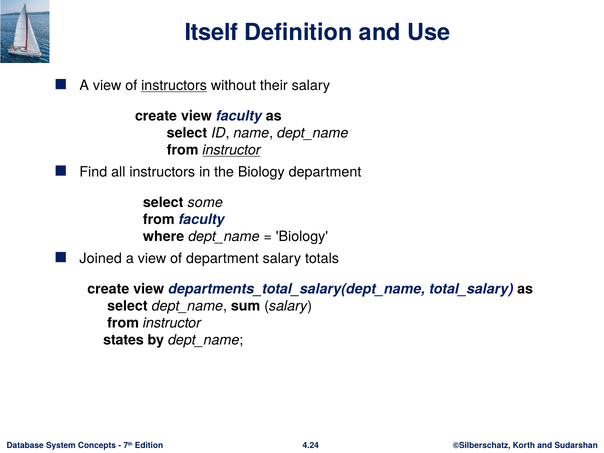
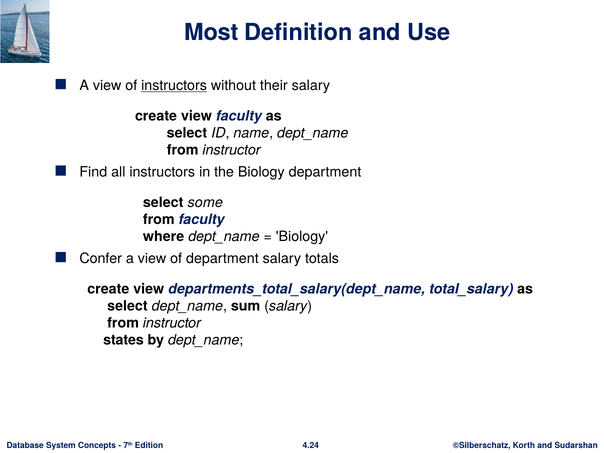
Itself: Itself -> Most (211, 33)
instructor underline: present -> none (232, 150)
Joined: Joined -> Confer (101, 259)
